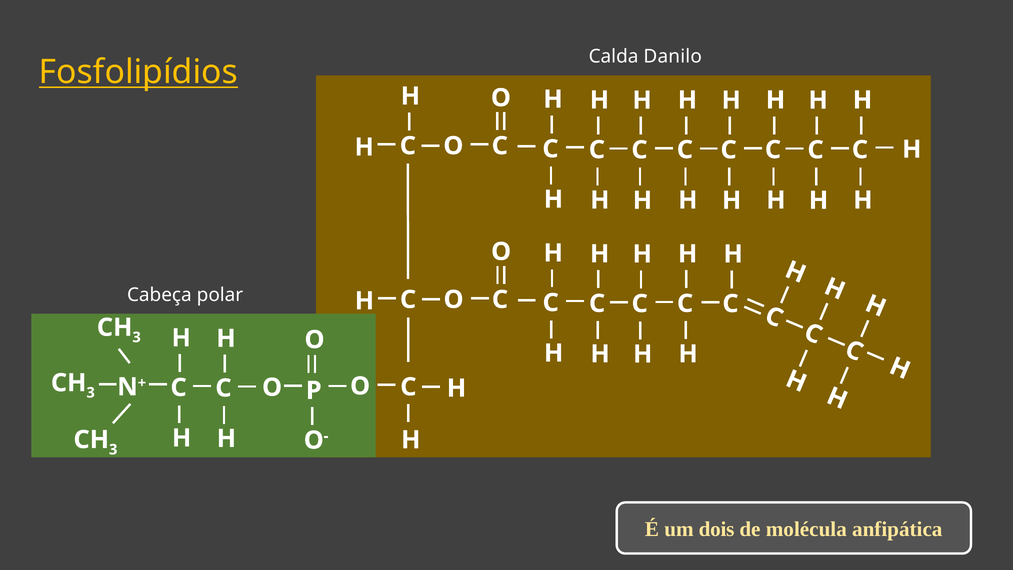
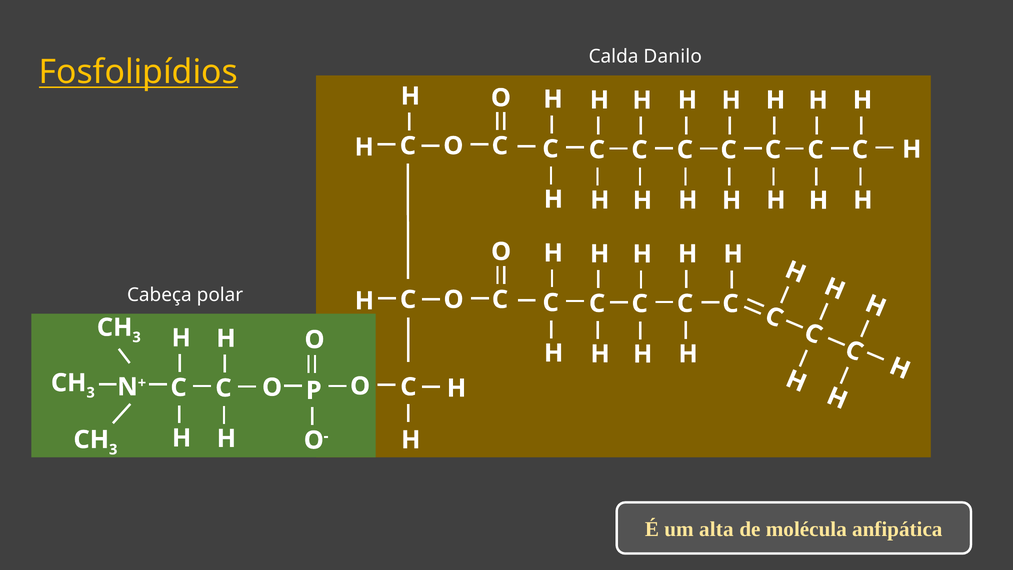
dois: dois -> alta (716, 529)
